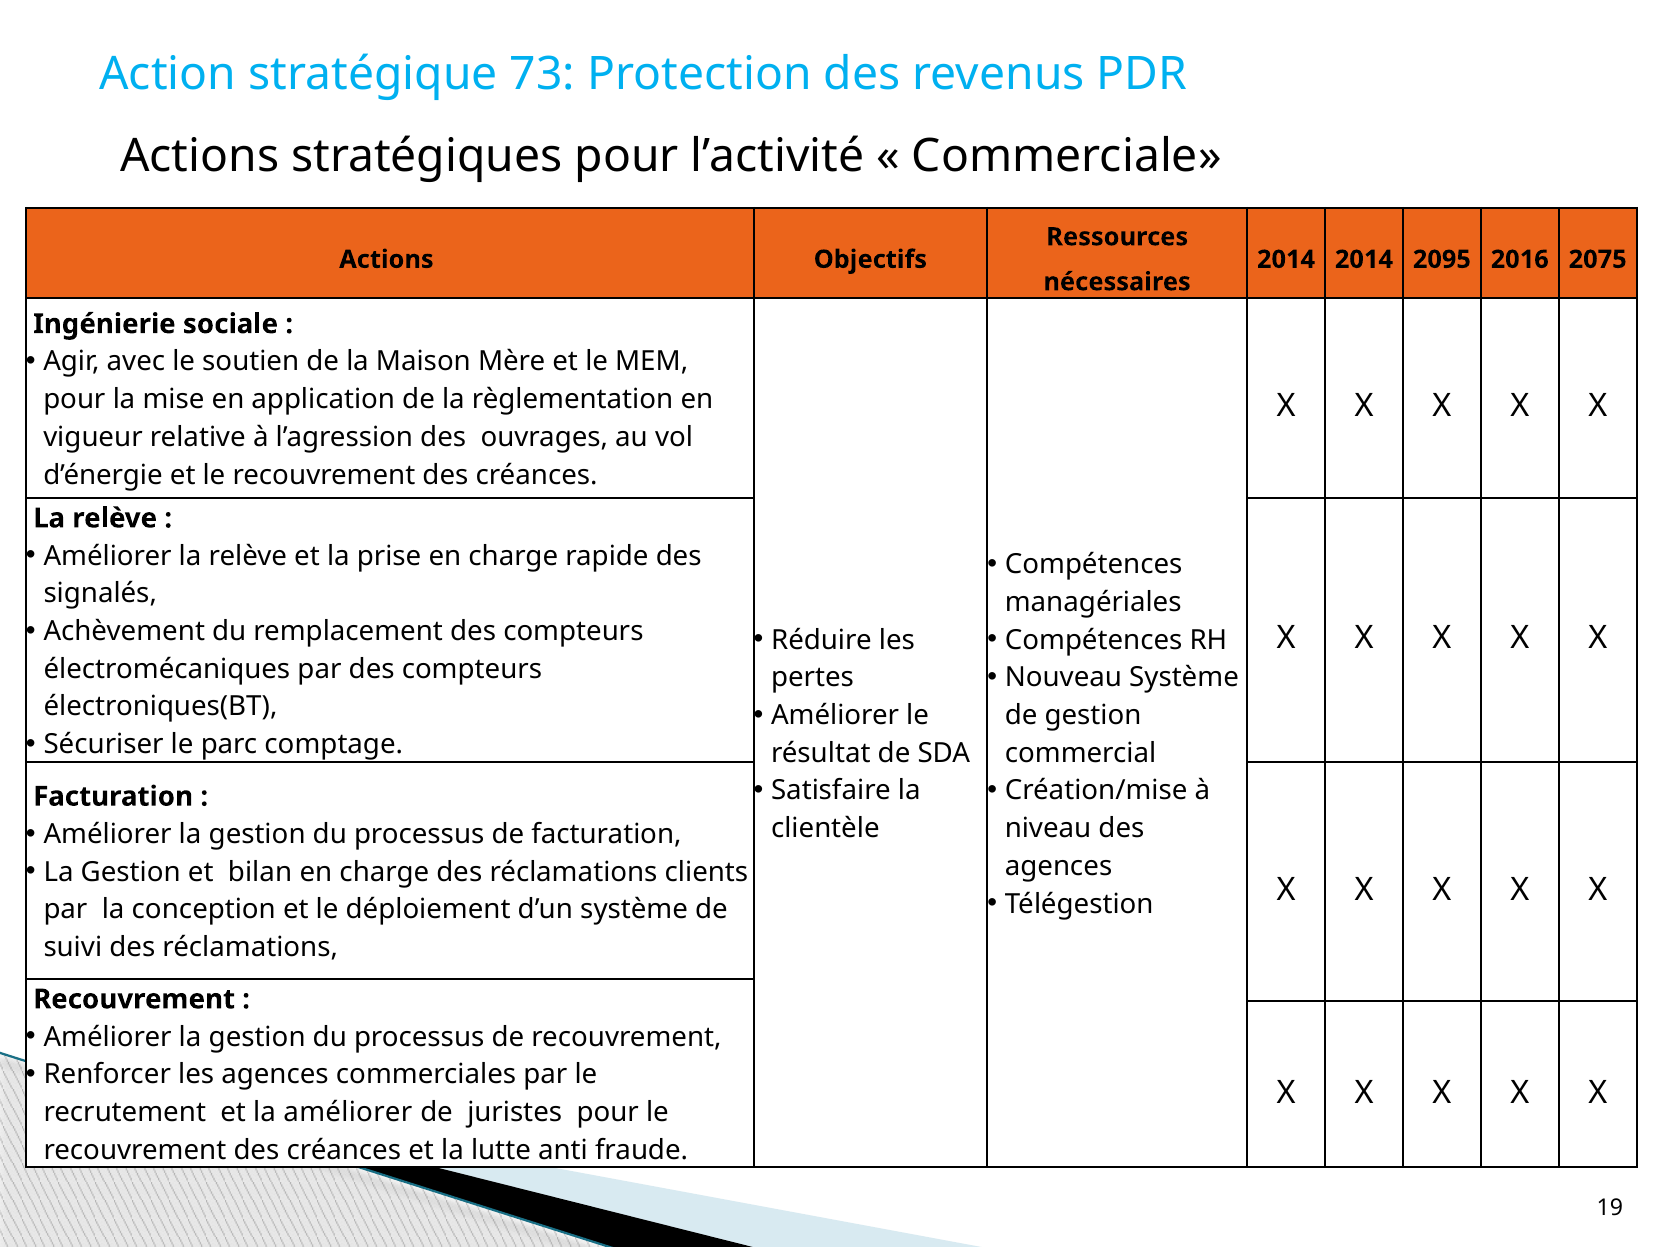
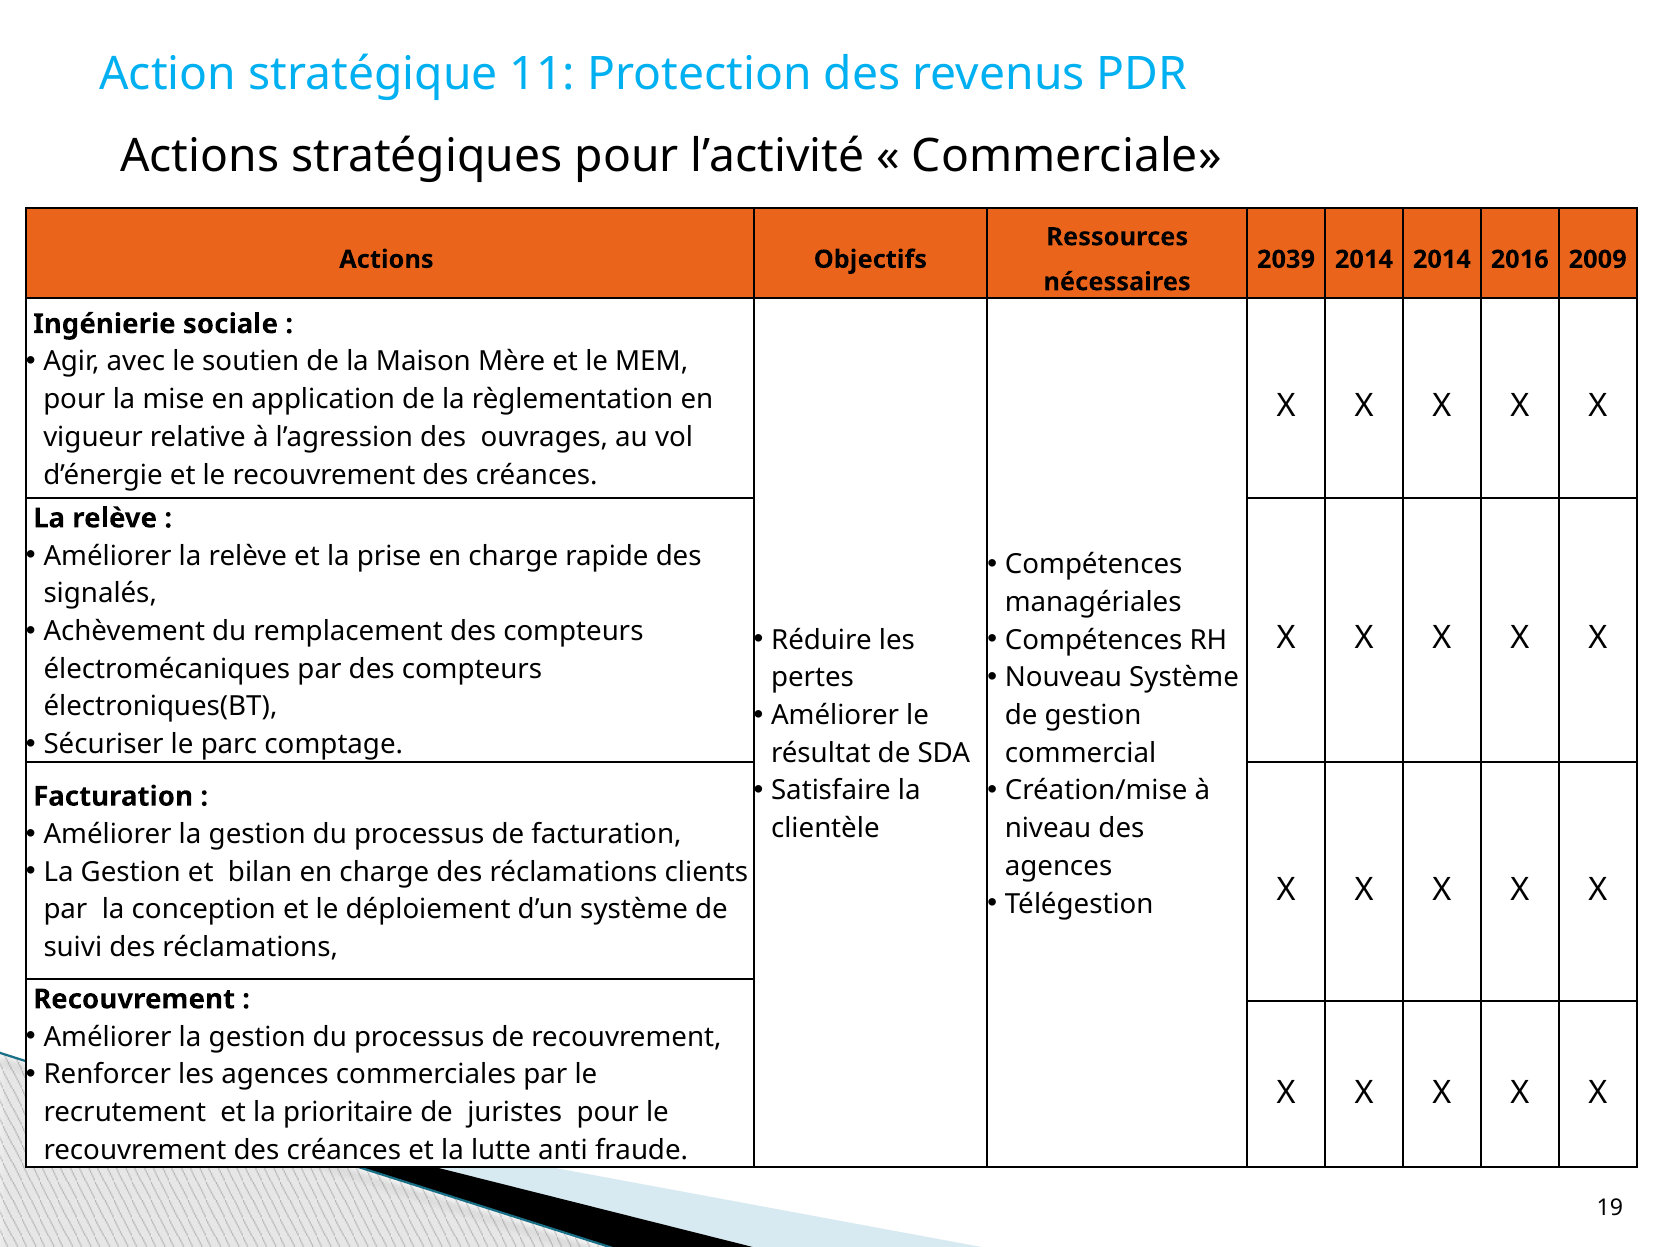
73: 73 -> 11 (543, 75)
2014: 2014 -> 2039 (1286, 260)
2014 2095: 2095 -> 2014 (1442, 260)
2075: 2075 -> 2009 (1598, 260)
la améliorer: améliorer -> prioritaire (348, 1113)
